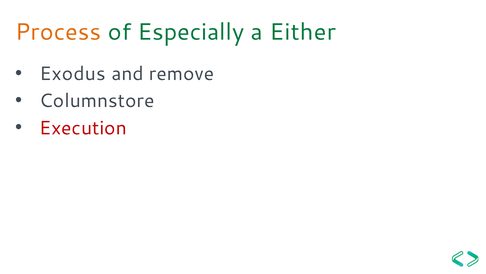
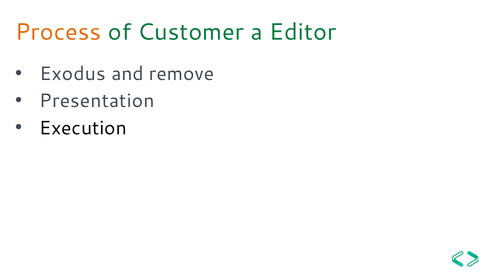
Especially: Especially -> Customer (191, 32)
Either: Either -> Editor (303, 32)
Columnstore: Columnstore -> Presentation (97, 101)
Execution colour: red -> black (83, 128)
